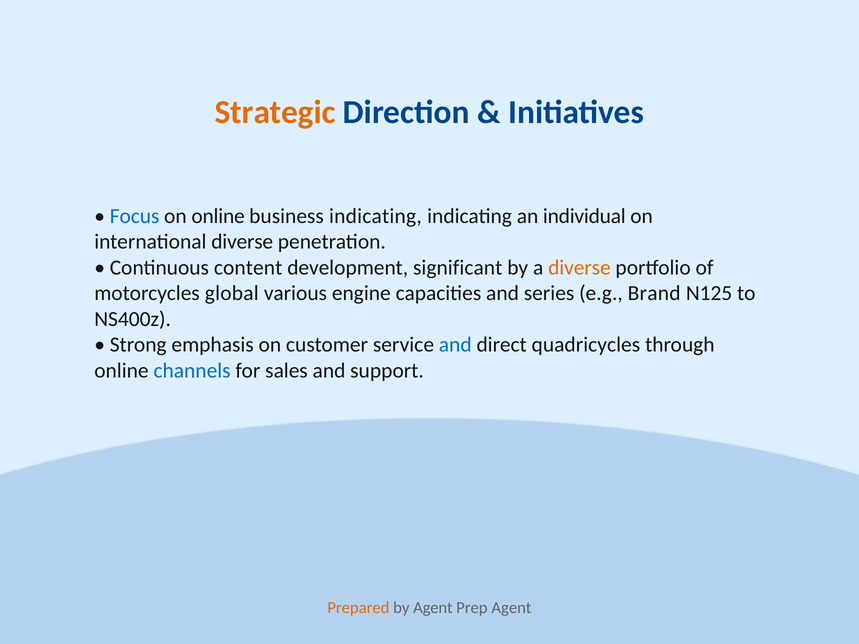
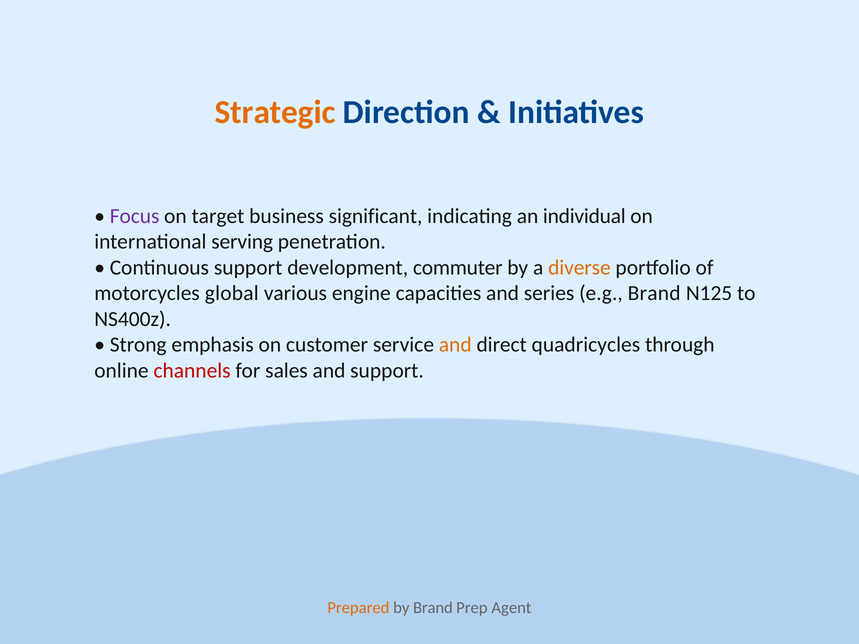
Focus colour: blue -> purple (135, 216)
on online: online -> target (218, 216)
business indicating: indicating -> significant (376, 216)
international diverse: diverse -> serving (242, 242)
Continuous content: content -> support (248, 268)
significant: significant -> commuter (458, 268)
and colour: blue -> orange (455, 345)
channels colour: blue -> red (192, 371)
by Agent: Agent -> Brand (433, 608)
